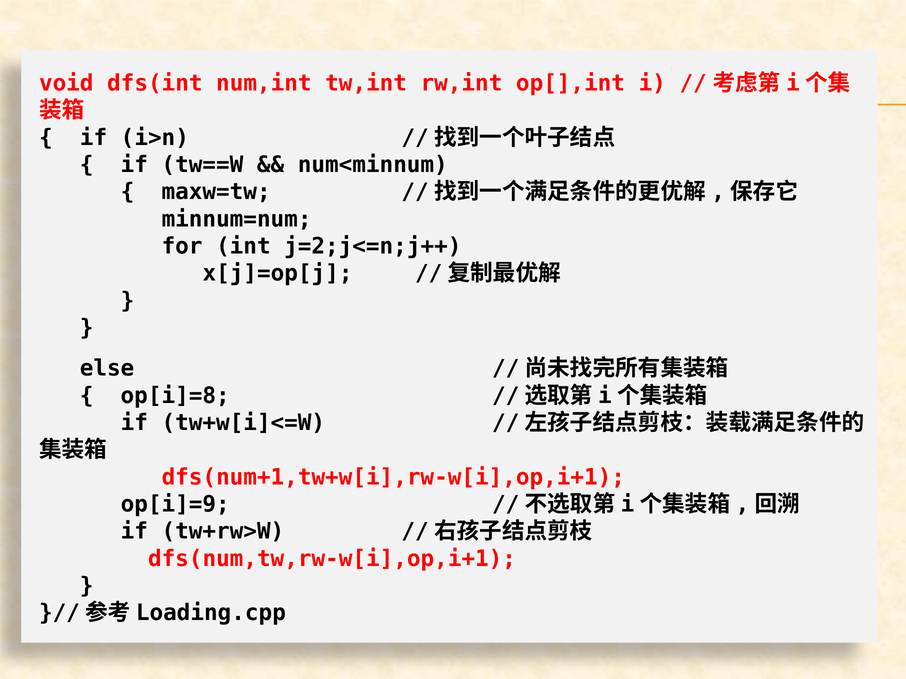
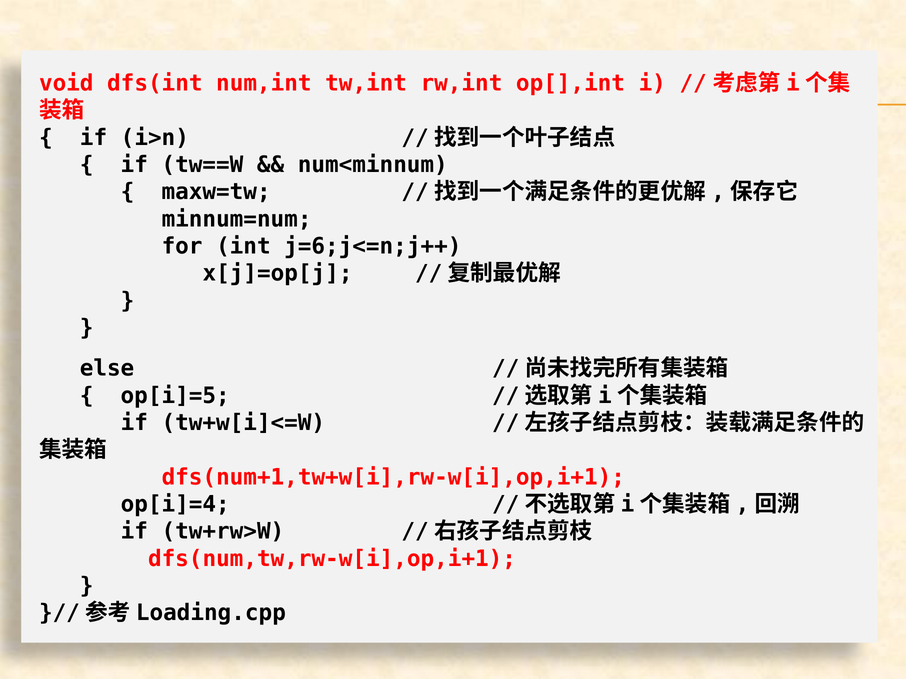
j=2;j<=n;j++: j=2;j<=n;j++ -> j=6;j<=n;j++ (373, 246)
op[i]=8: op[i]=8 -> op[i]=5 (175, 396)
op[i]=9: op[i]=9 -> op[i]=4 (175, 505)
